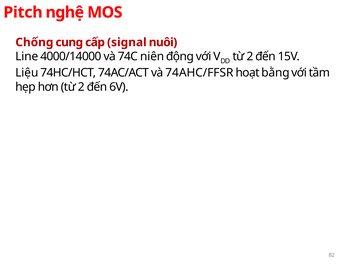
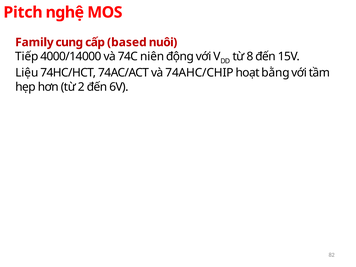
Chống: Chống -> Family (34, 42)
signal: signal -> based (127, 42)
Line: Line -> Tiếp (27, 57)
2: 2 -> 8 (250, 57)
74AHC/FFSR: 74AHC/FFSR -> 74AHC/CHIP (200, 73)
